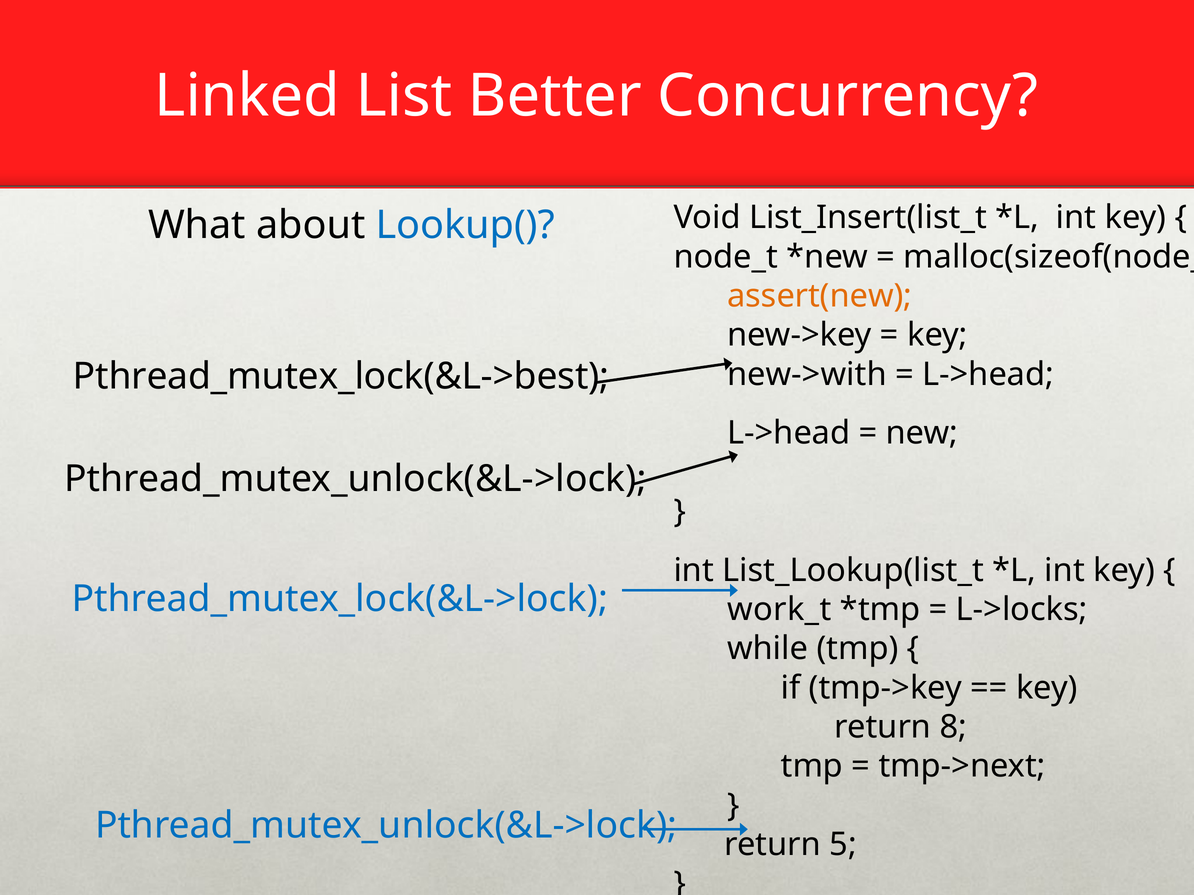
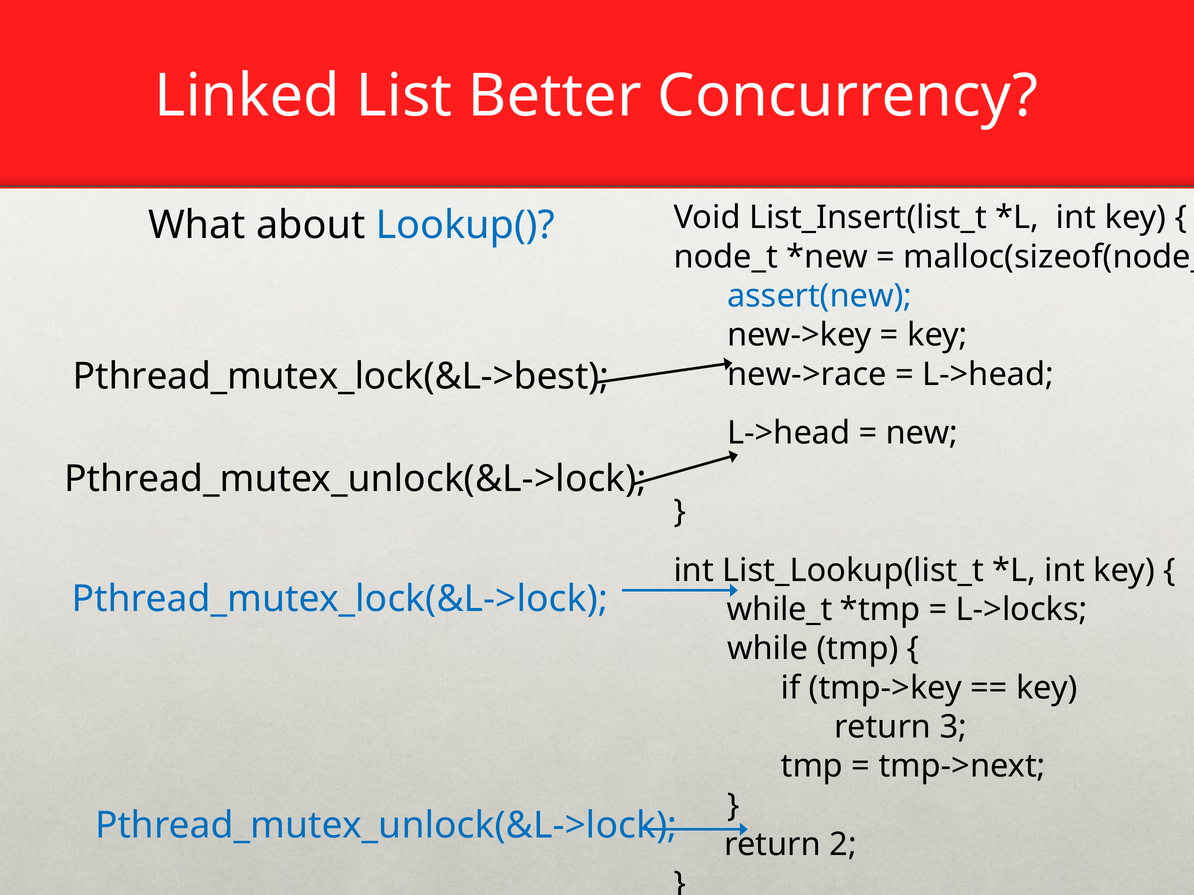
assert(new colour: orange -> blue (820, 296)
new->with: new->with -> new->race (807, 375)
work_t: work_t -> while_t (780, 610)
8: 8 -> 3 (953, 727)
5: 5 -> 2 (843, 845)
